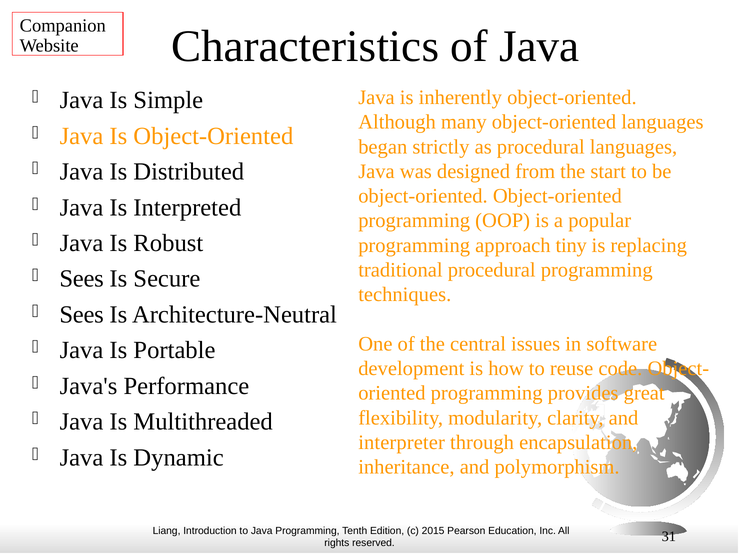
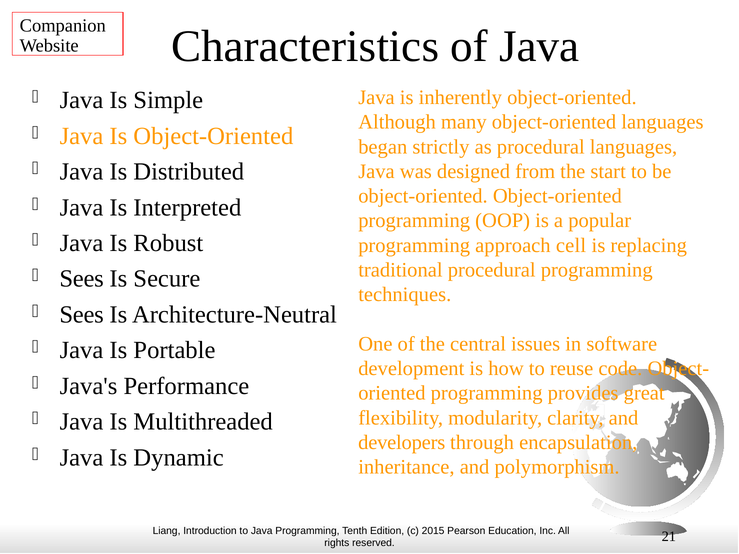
tiny: tiny -> cell (571, 245)
interpreter: interpreter -> developers (402, 443)
31: 31 -> 21 (669, 537)
